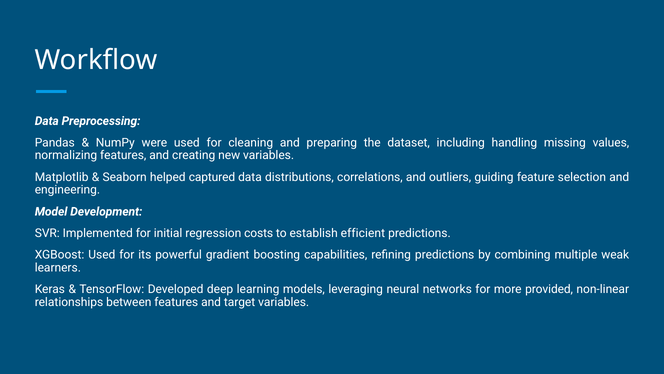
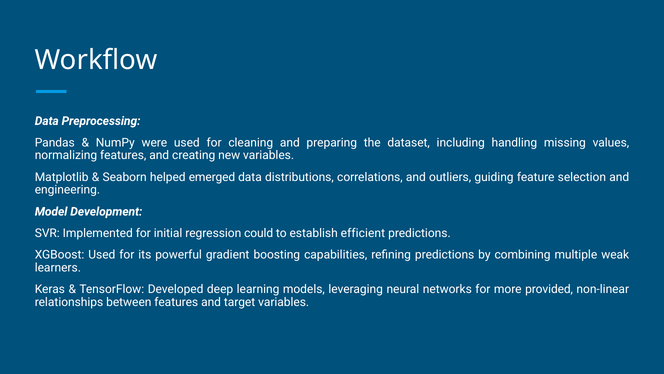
captured: captured -> emerged (212, 177)
costs: costs -> could (259, 233)
